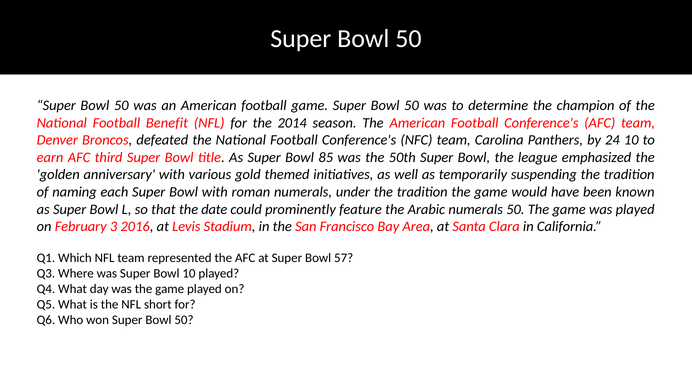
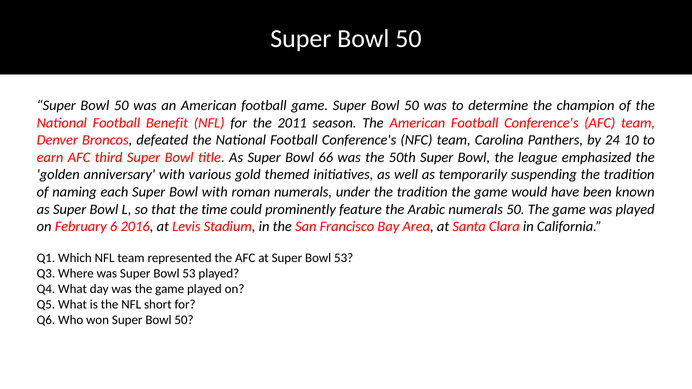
2014: 2014 -> 2011 (292, 123)
85: 85 -> 66 (326, 157)
date: date -> time (214, 209)
3: 3 -> 6 (114, 227)
at Super Bowl 57: 57 -> 53 (344, 258)
was Super Bowl 10: 10 -> 53 (189, 274)
